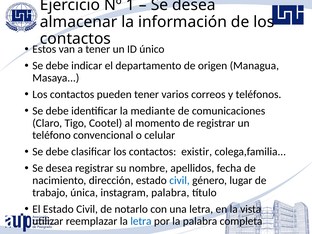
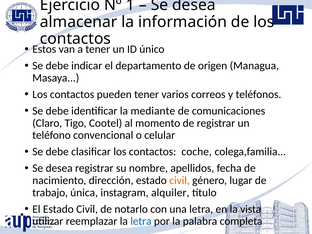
existir: existir -> coche (197, 152)
civil colour: blue -> orange (180, 180)
instagram palabra: palabra -> alquiler (170, 193)
